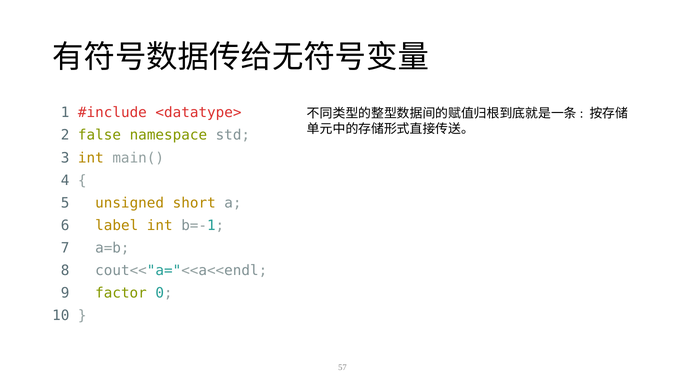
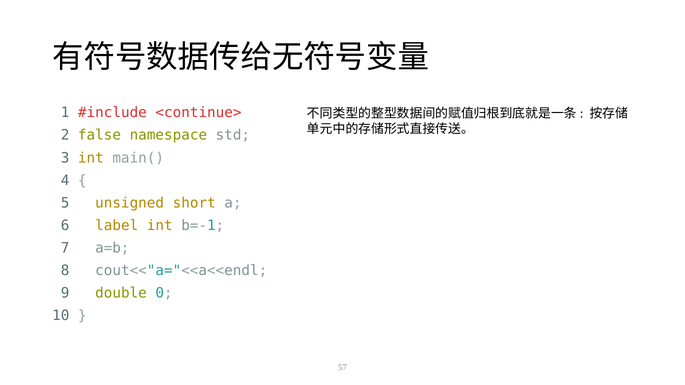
<datatype>: <datatype> -> <continue> (198, 113)
factor: factor -> double (121, 293)
